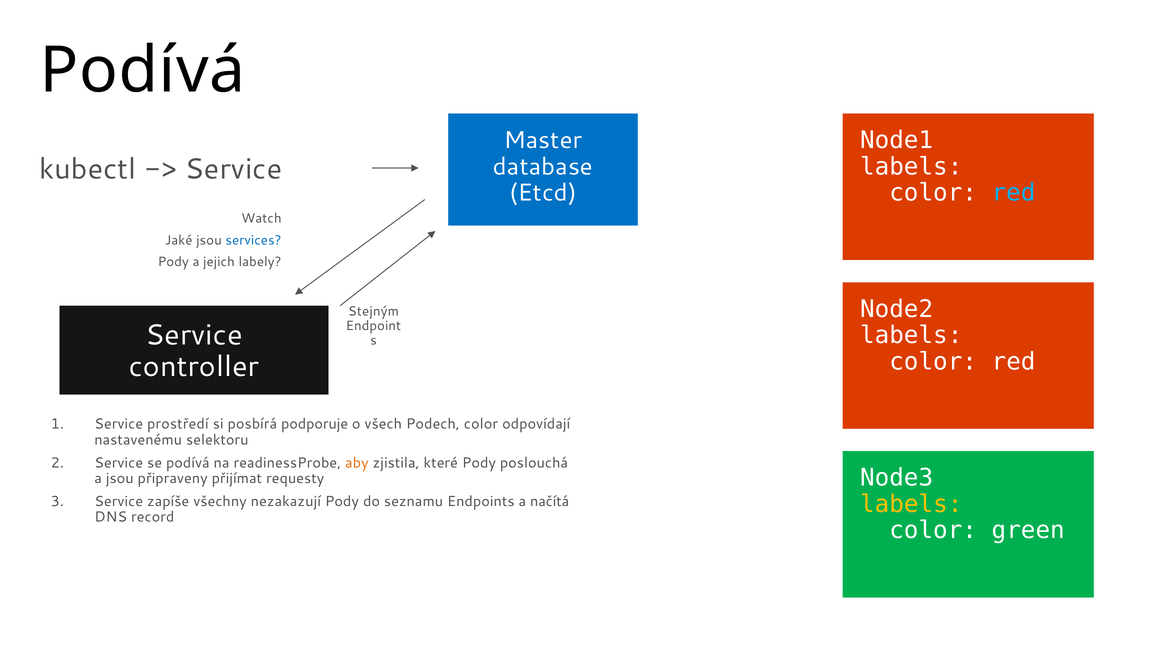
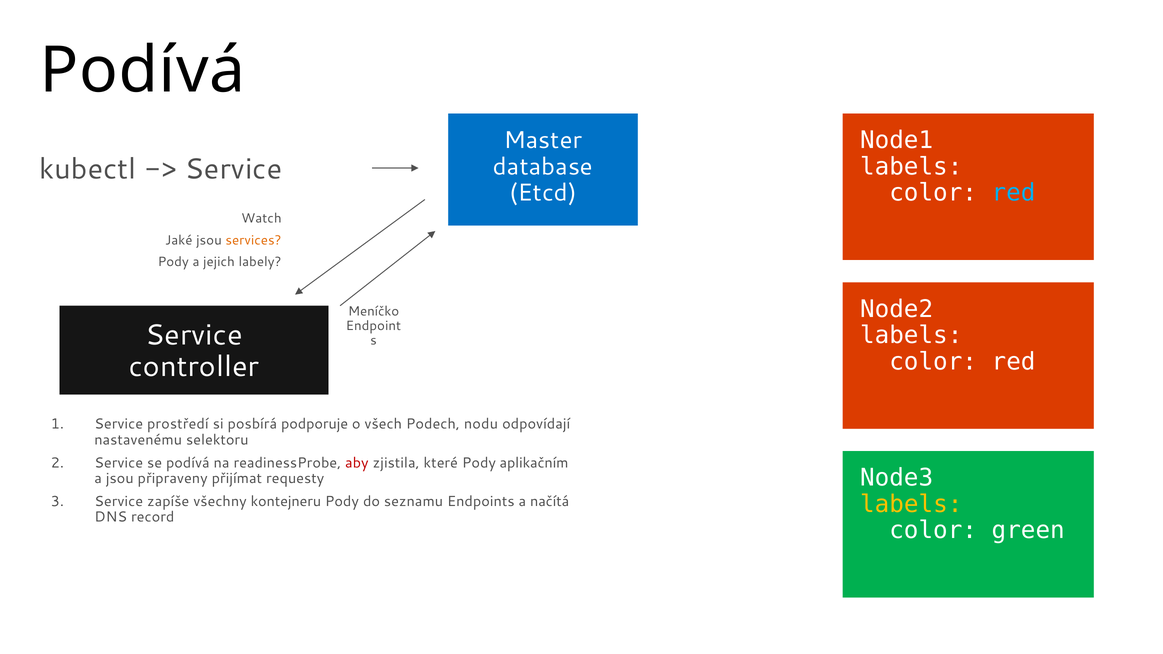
services colour: blue -> orange (253, 240)
Stejným: Stejným -> Meníčko (374, 312)
Podech color: color -> nodu (481, 424)
aby colour: orange -> red (357, 463)
poslouchá: poslouchá -> aplikačním (534, 463)
nezakazují: nezakazují -> kontejneru (286, 502)
